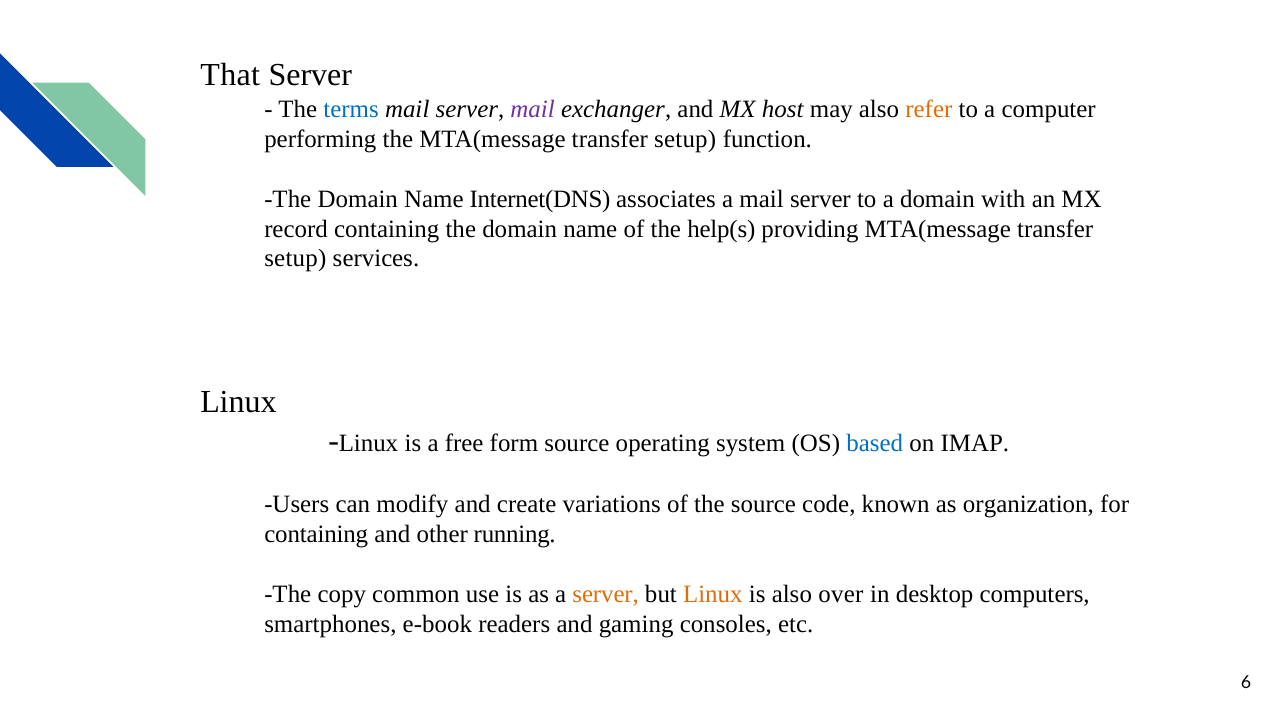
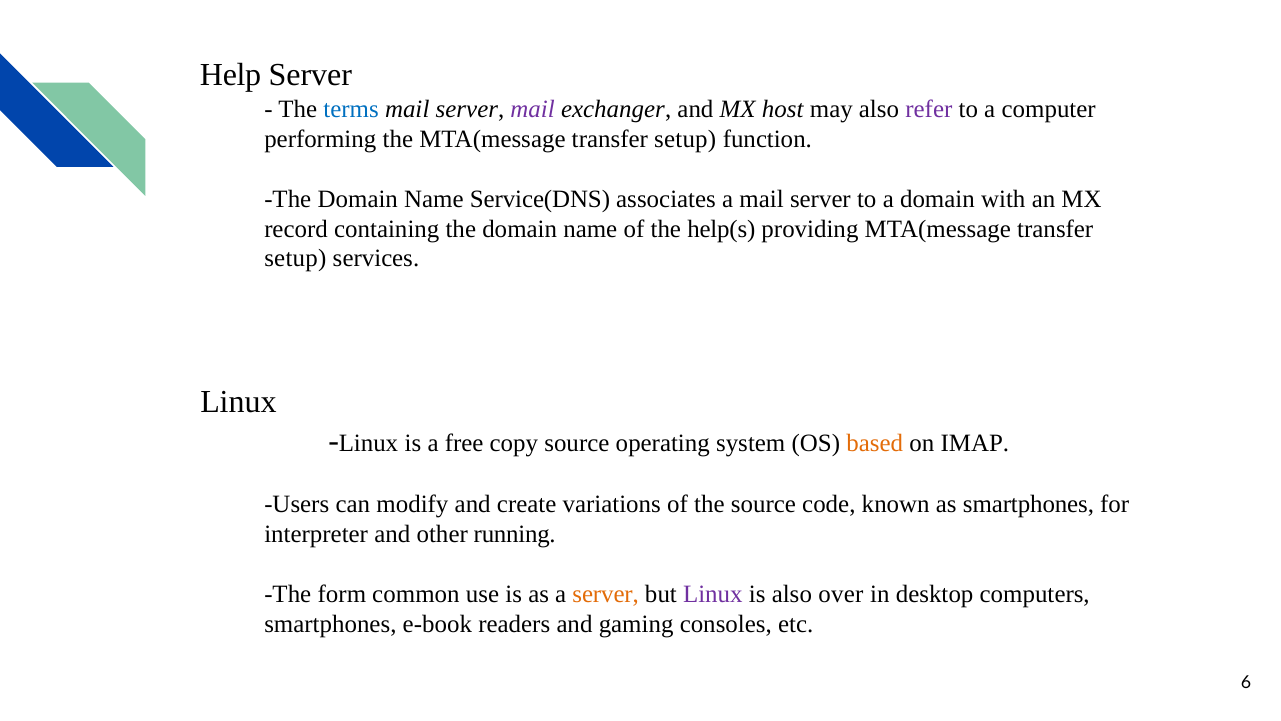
That: That -> Help (231, 75)
refer colour: orange -> purple (929, 109)
Internet(DNS: Internet(DNS -> Service(DNS (540, 199)
form: form -> copy (514, 443)
based colour: blue -> orange (875, 443)
as organization: organization -> smartphones (1028, 504)
containing: containing -> interpreter (316, 534)
copy: copy -> form (342, 594)
Linux colour: orange -> purple (713, 594)
